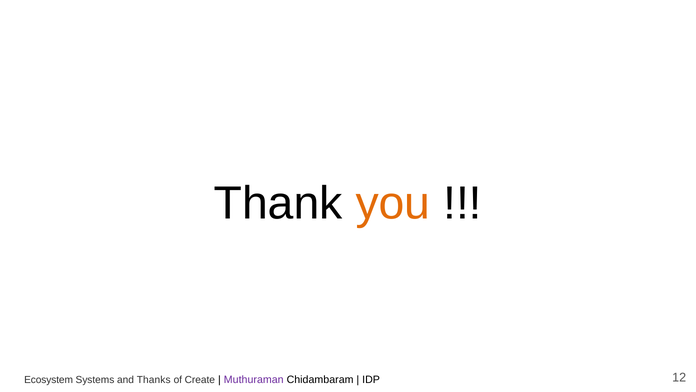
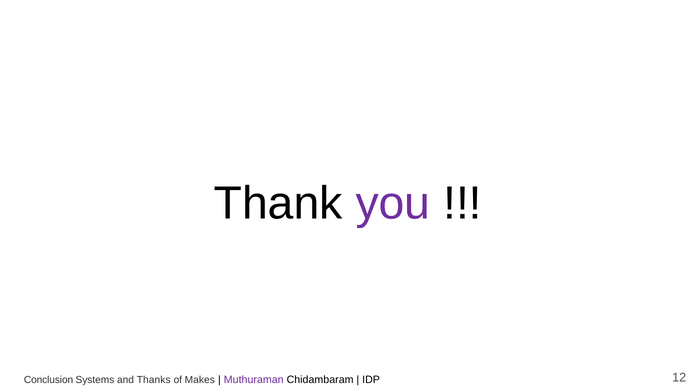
you colour: orange -> purple (393, 203)
Ecosystem: Ecosystem -> Conclusion (49, 379)
Create: Create -> Makes (200, 379)
